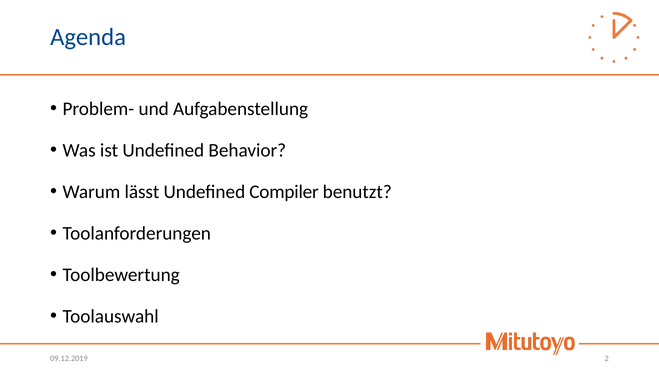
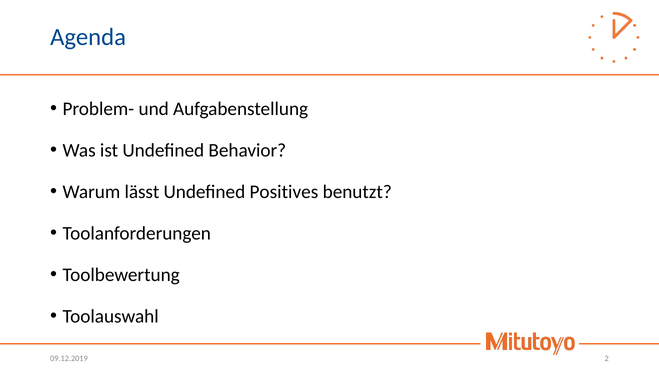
Compiler: Compiler -> Positives (284, 192)
